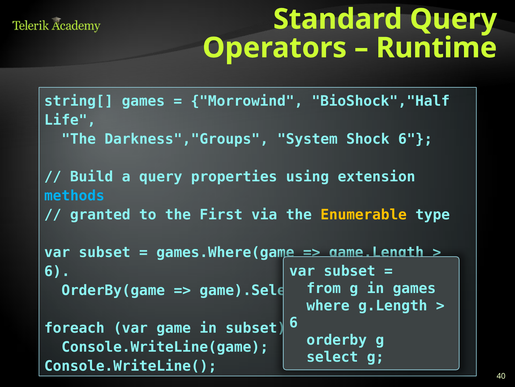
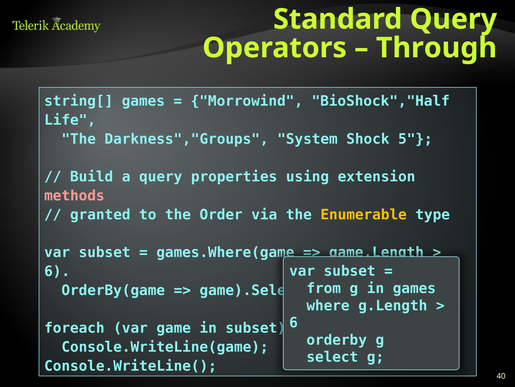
Runtime: Runtime -> Through (436, 48)
Shock 6: 6 -> 5 (415, 139)
methods colour: light blue -> pink (74, 195)
First: First -> Order (221, 214)
